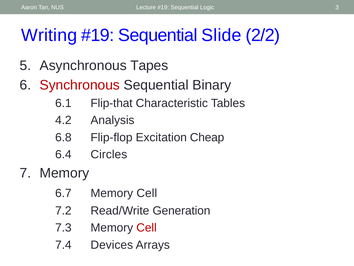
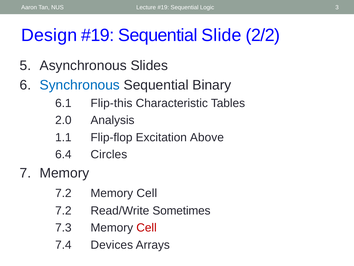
Writing: Writing -> Design (49, 35)
Tapes: Tapes -> Slides (149, 65)
Synchronous colour: red -> blue (80, 85)
Flip-that: Flip-that -> Flip-this (111, 103)
4.2: 4.2 -> 2.0 (63, 120)
6.8: 6.8 -> 1.1 (63, 137)
Cheap: Cheap -> Above (207, 137)
6.7: 6.7 -> 7.2 (63, 193)
Generation: Generation -> Sometimes (181, 210)
